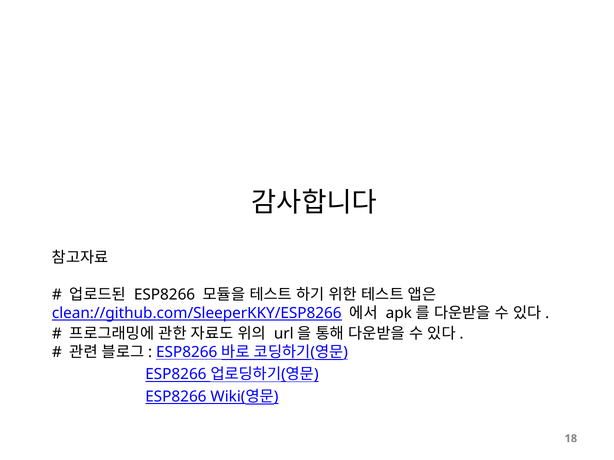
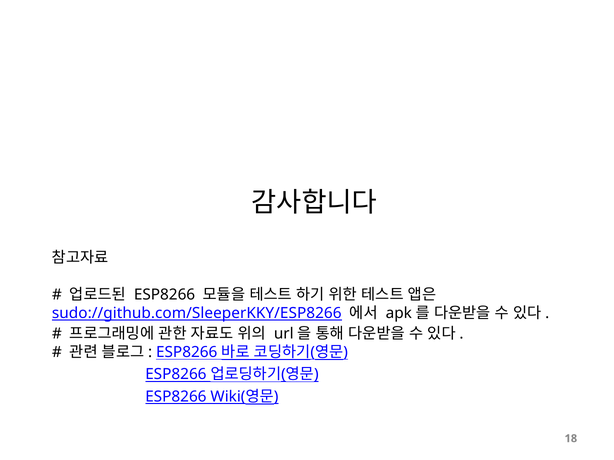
clean://github.com/SleeperKKY/ESP8266: clean://github.com/SleeperKKY/ESP8266 -> sudo://github.com/SleeperKKY/ESP8266 (197, 313)
